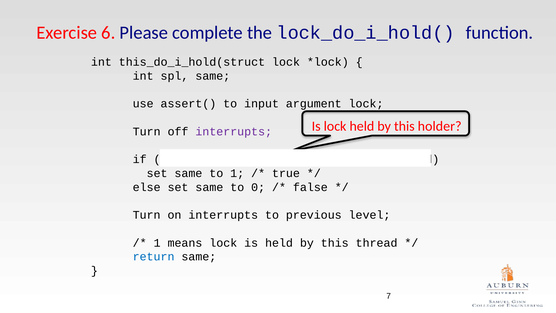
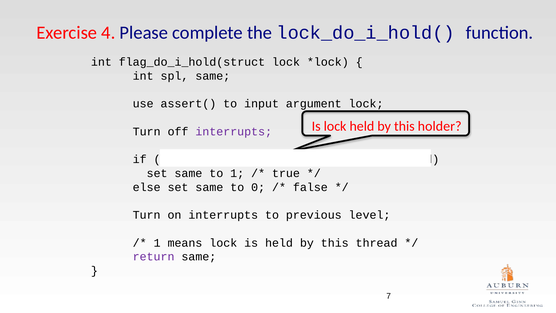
6: 6 -> 4 (108, 33)
this_do_i_hold(struct: this_do_i_hold(struct -> flag_do_i_hold(struct (192, 62)
return colour: blue -> purple (154, 257)
